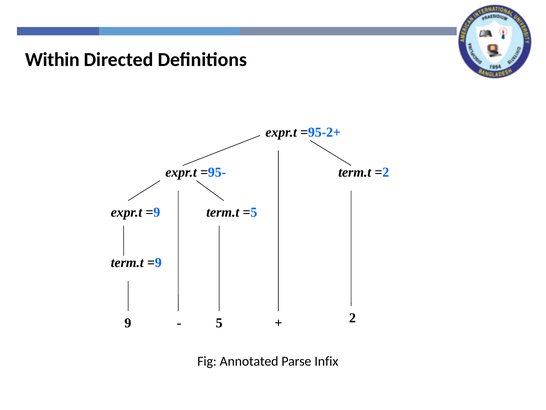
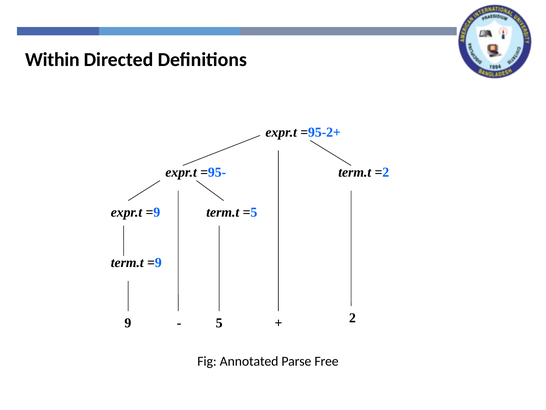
Infix: Infix -> Free (327, 361)
